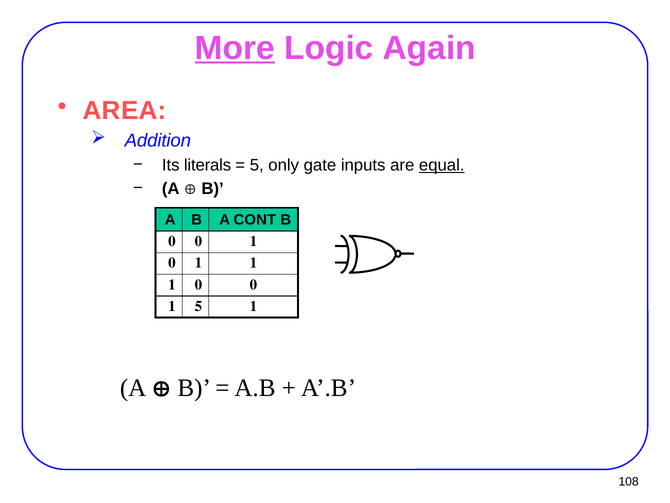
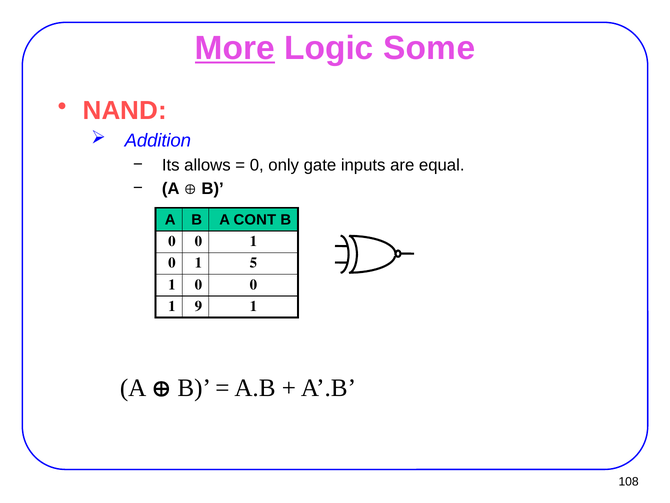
Again: Again -> Some (429, 48)
AREA: AREA -> NAND (125, 111)
literals: literals -> allows (207, 165)
5: 5 -> 0 (257, 165)
equal underline: present -> none (442, 165)
0 1 1: 1 -> 5 (253, 263)
1 5: 5 -> 9 (198, 306)
